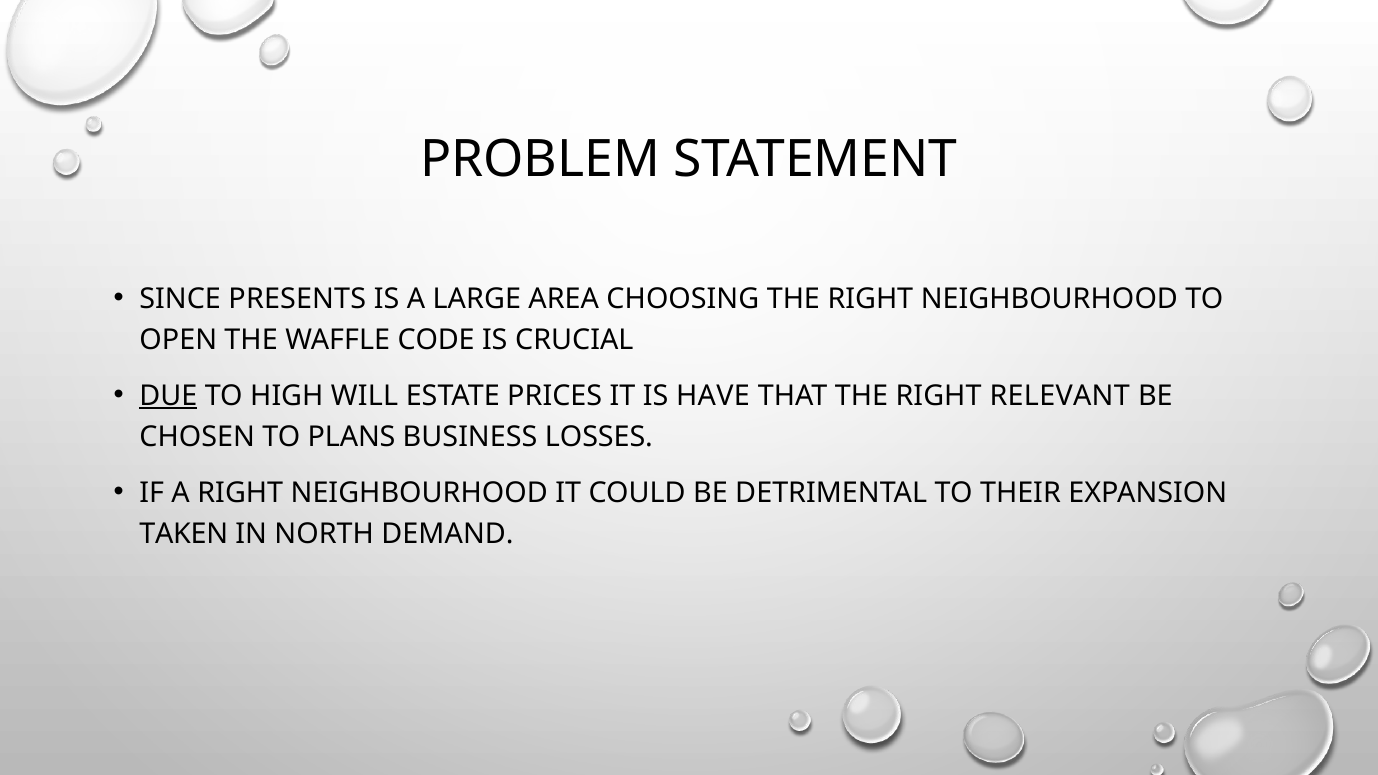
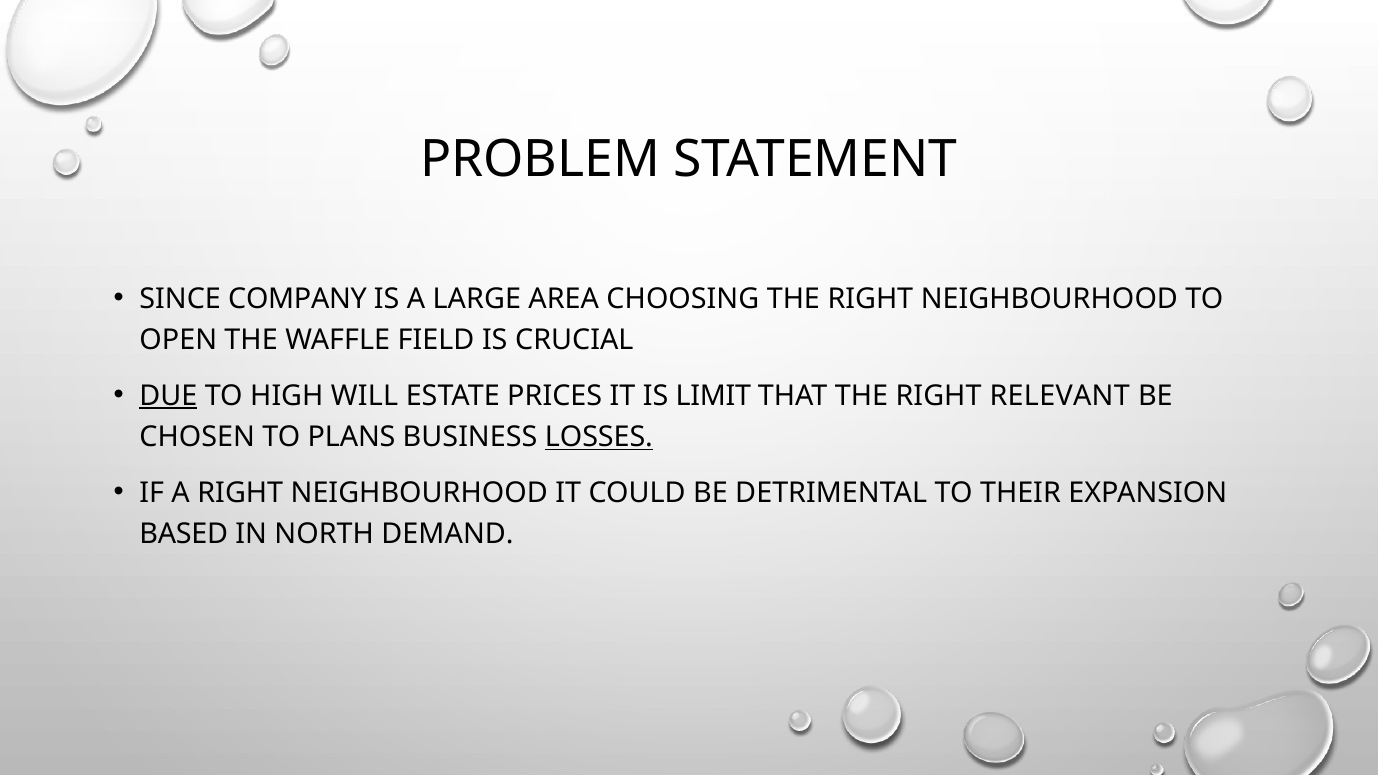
PRESENTS: PRESENTS -> COMPANY (298, 299)
CODE: CODE -> FIELD (436, 340)
HAVE: HAVE -> LIMIT (713, 396)
LOSSES underline: none -> present (599, 437)
TAKEN: TAKEN -> BASED (184, 534)
